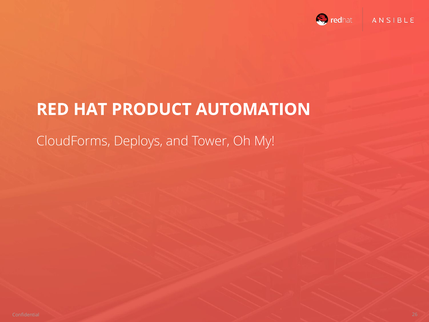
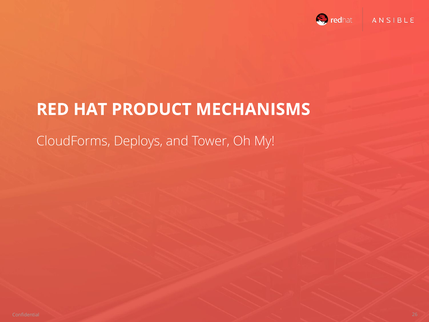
AUTOMATION: AUTOMATION -> MECHANISMS (253, 109)
